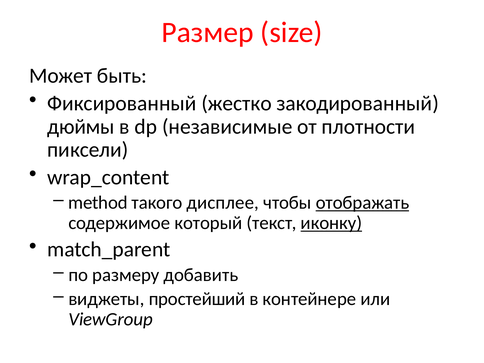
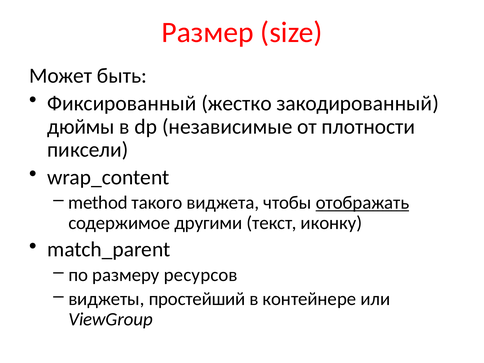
дисплее: дисплее -> виджета (223, 203)
который: который -> другими (208, 223)
иконку underline: present -> none (331, 223)
добавить: добавить -> ресурсов (201, 275)
